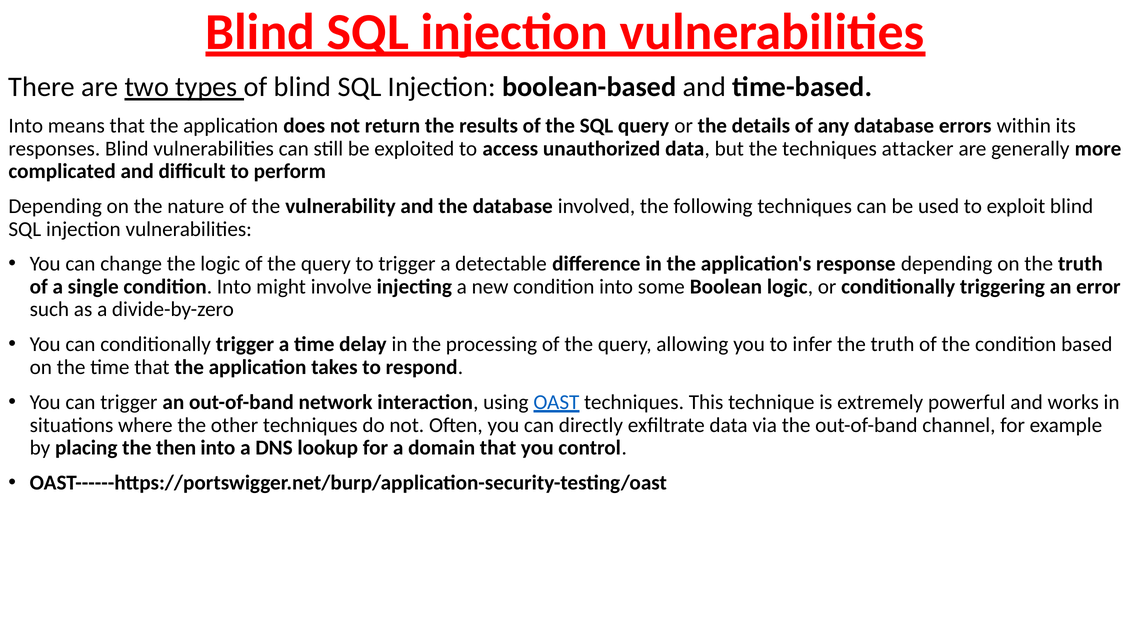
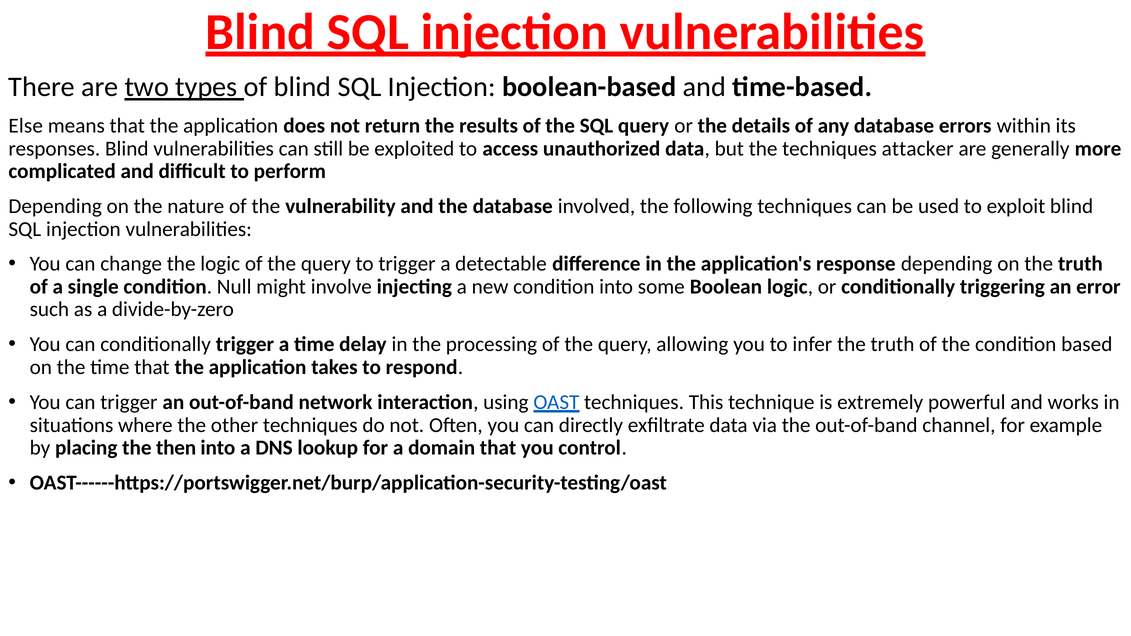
Into: Into -> Else (26, 126)
single condition Into: Into -> Null (234, 287)
